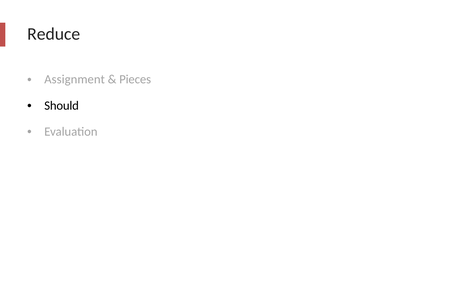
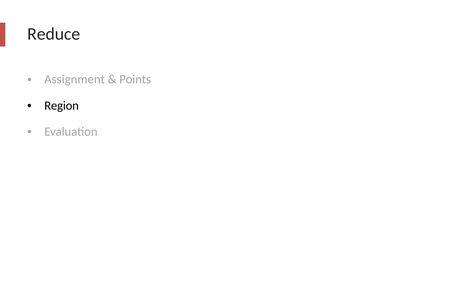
Pieces: Pieces -> Points (135, 79)
Should: Should -> Region (62, 105)
